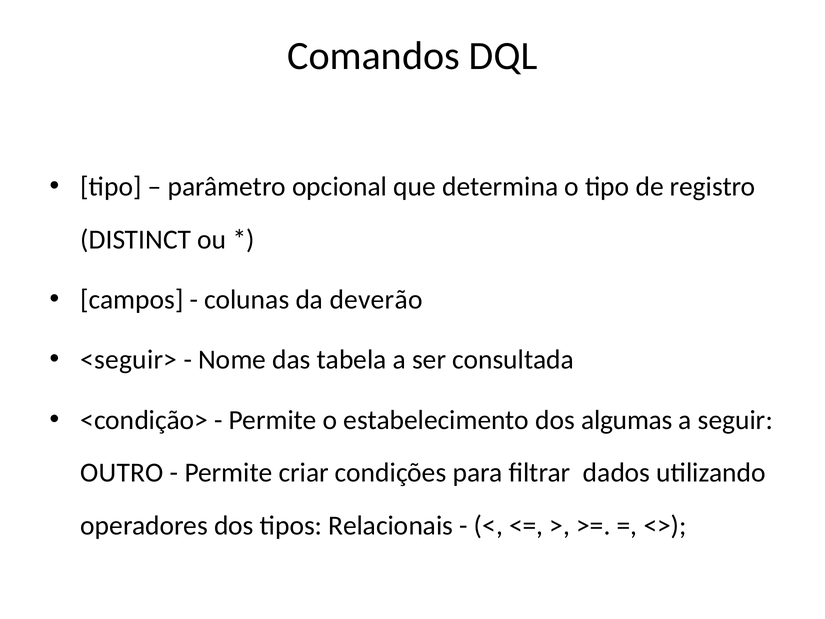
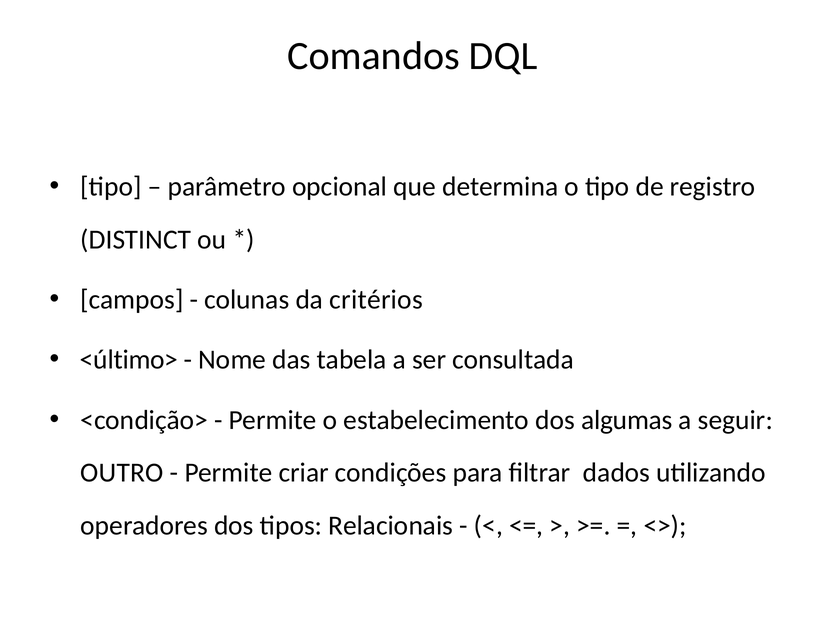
deverão: deverão -> critérios (376, 300)
<seguir>: <seguir> -> <último> (129, 360)
